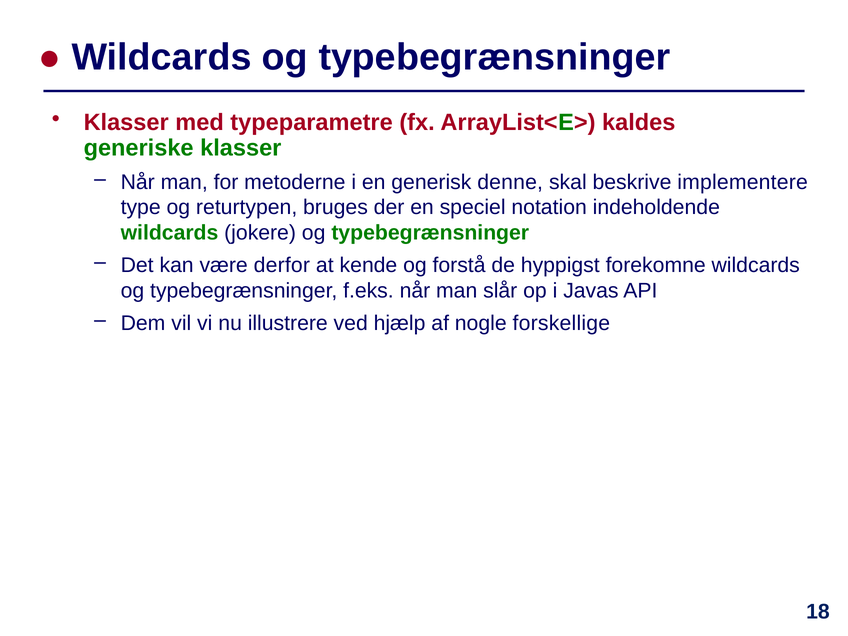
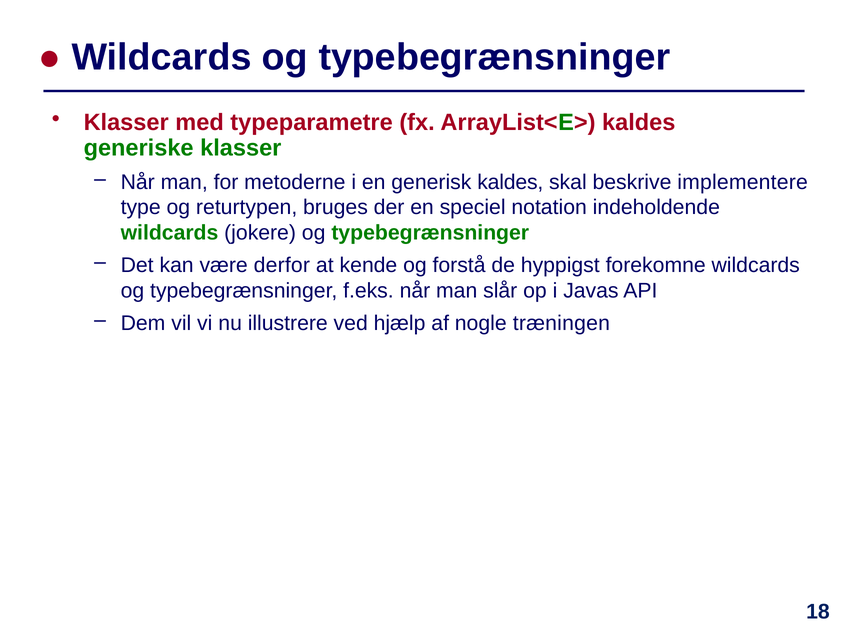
generisk denne: denne -> kaldes (510, 182)
forskellige: forskellige -> træningen (561, 323)
